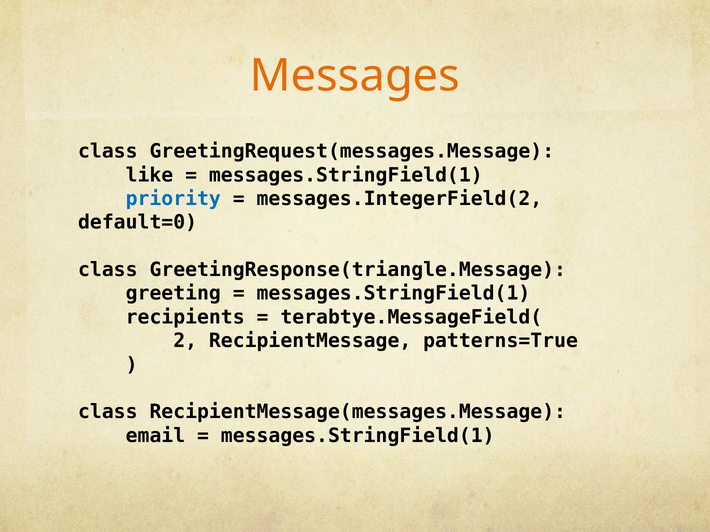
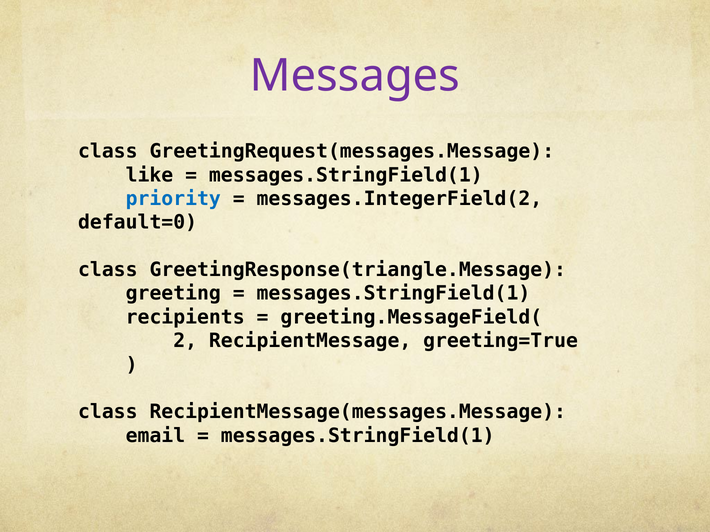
Messages colour: orange -> purple (355, 76)
terabtye.MessageField(: terabtye.MessageField( -> greeting.MessageField( (411, 317)
patterns=True: patterns=True -> greeting=True (501, 341)
